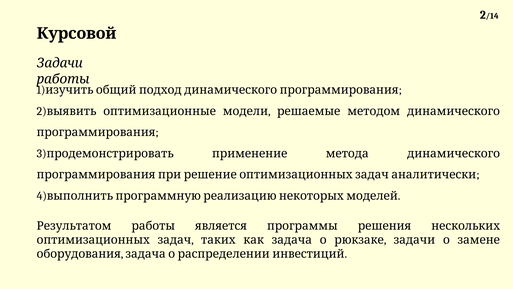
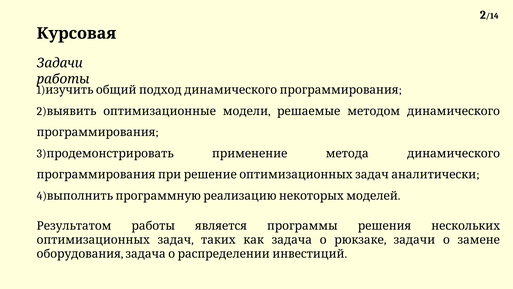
Курсовой: Курсовой -> Курсовая (76, 33)
